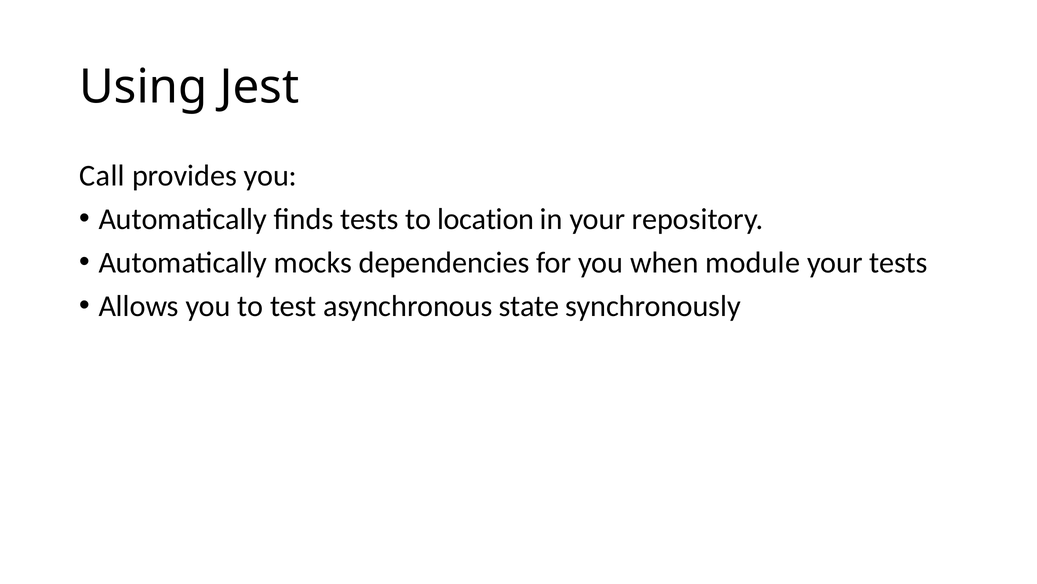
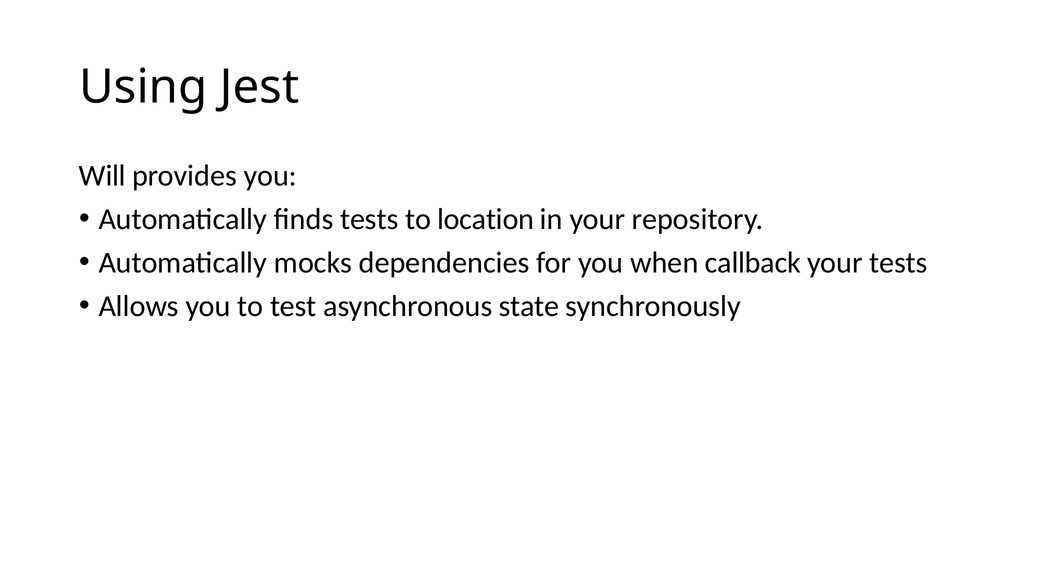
Call: Call -> Will (102, 175)
module: module -> callback (753, 262)
